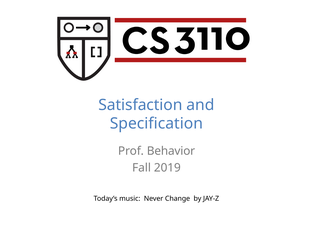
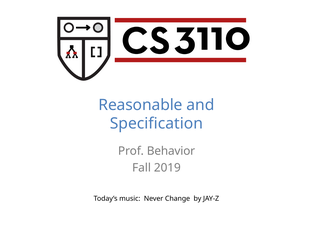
Satisfaction: Satisfaction -> Reasonable (140, 105)
